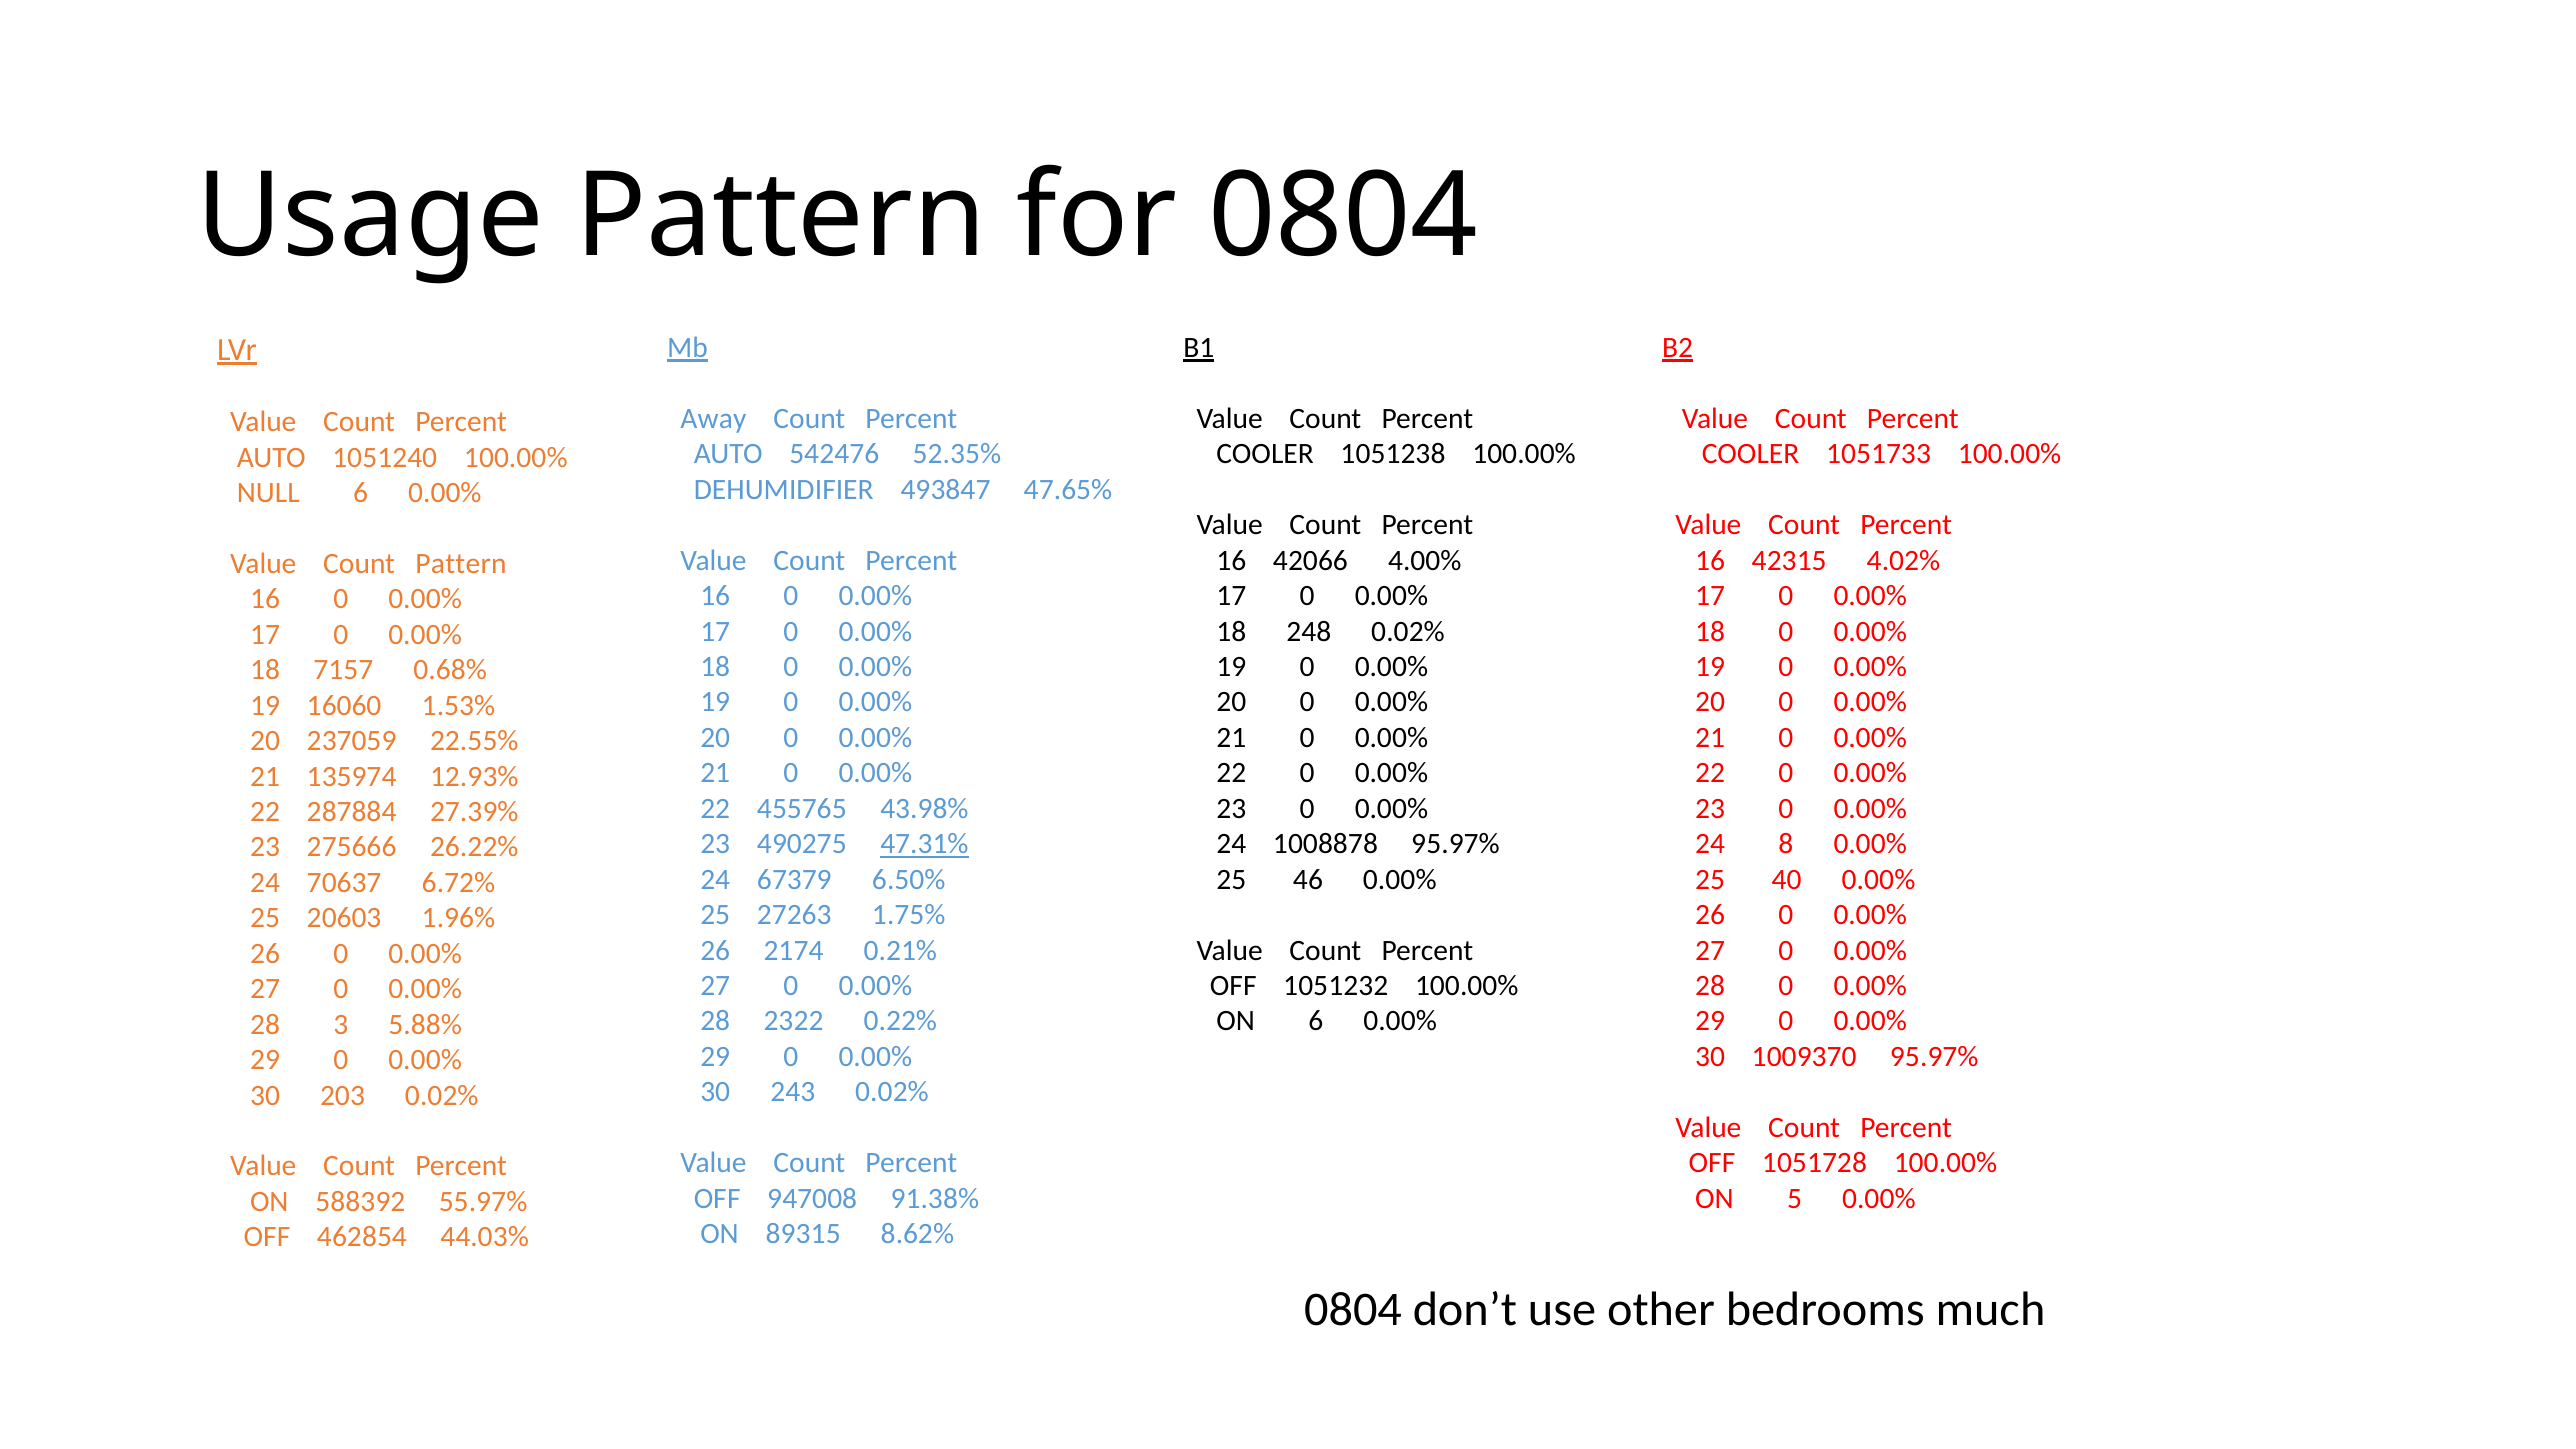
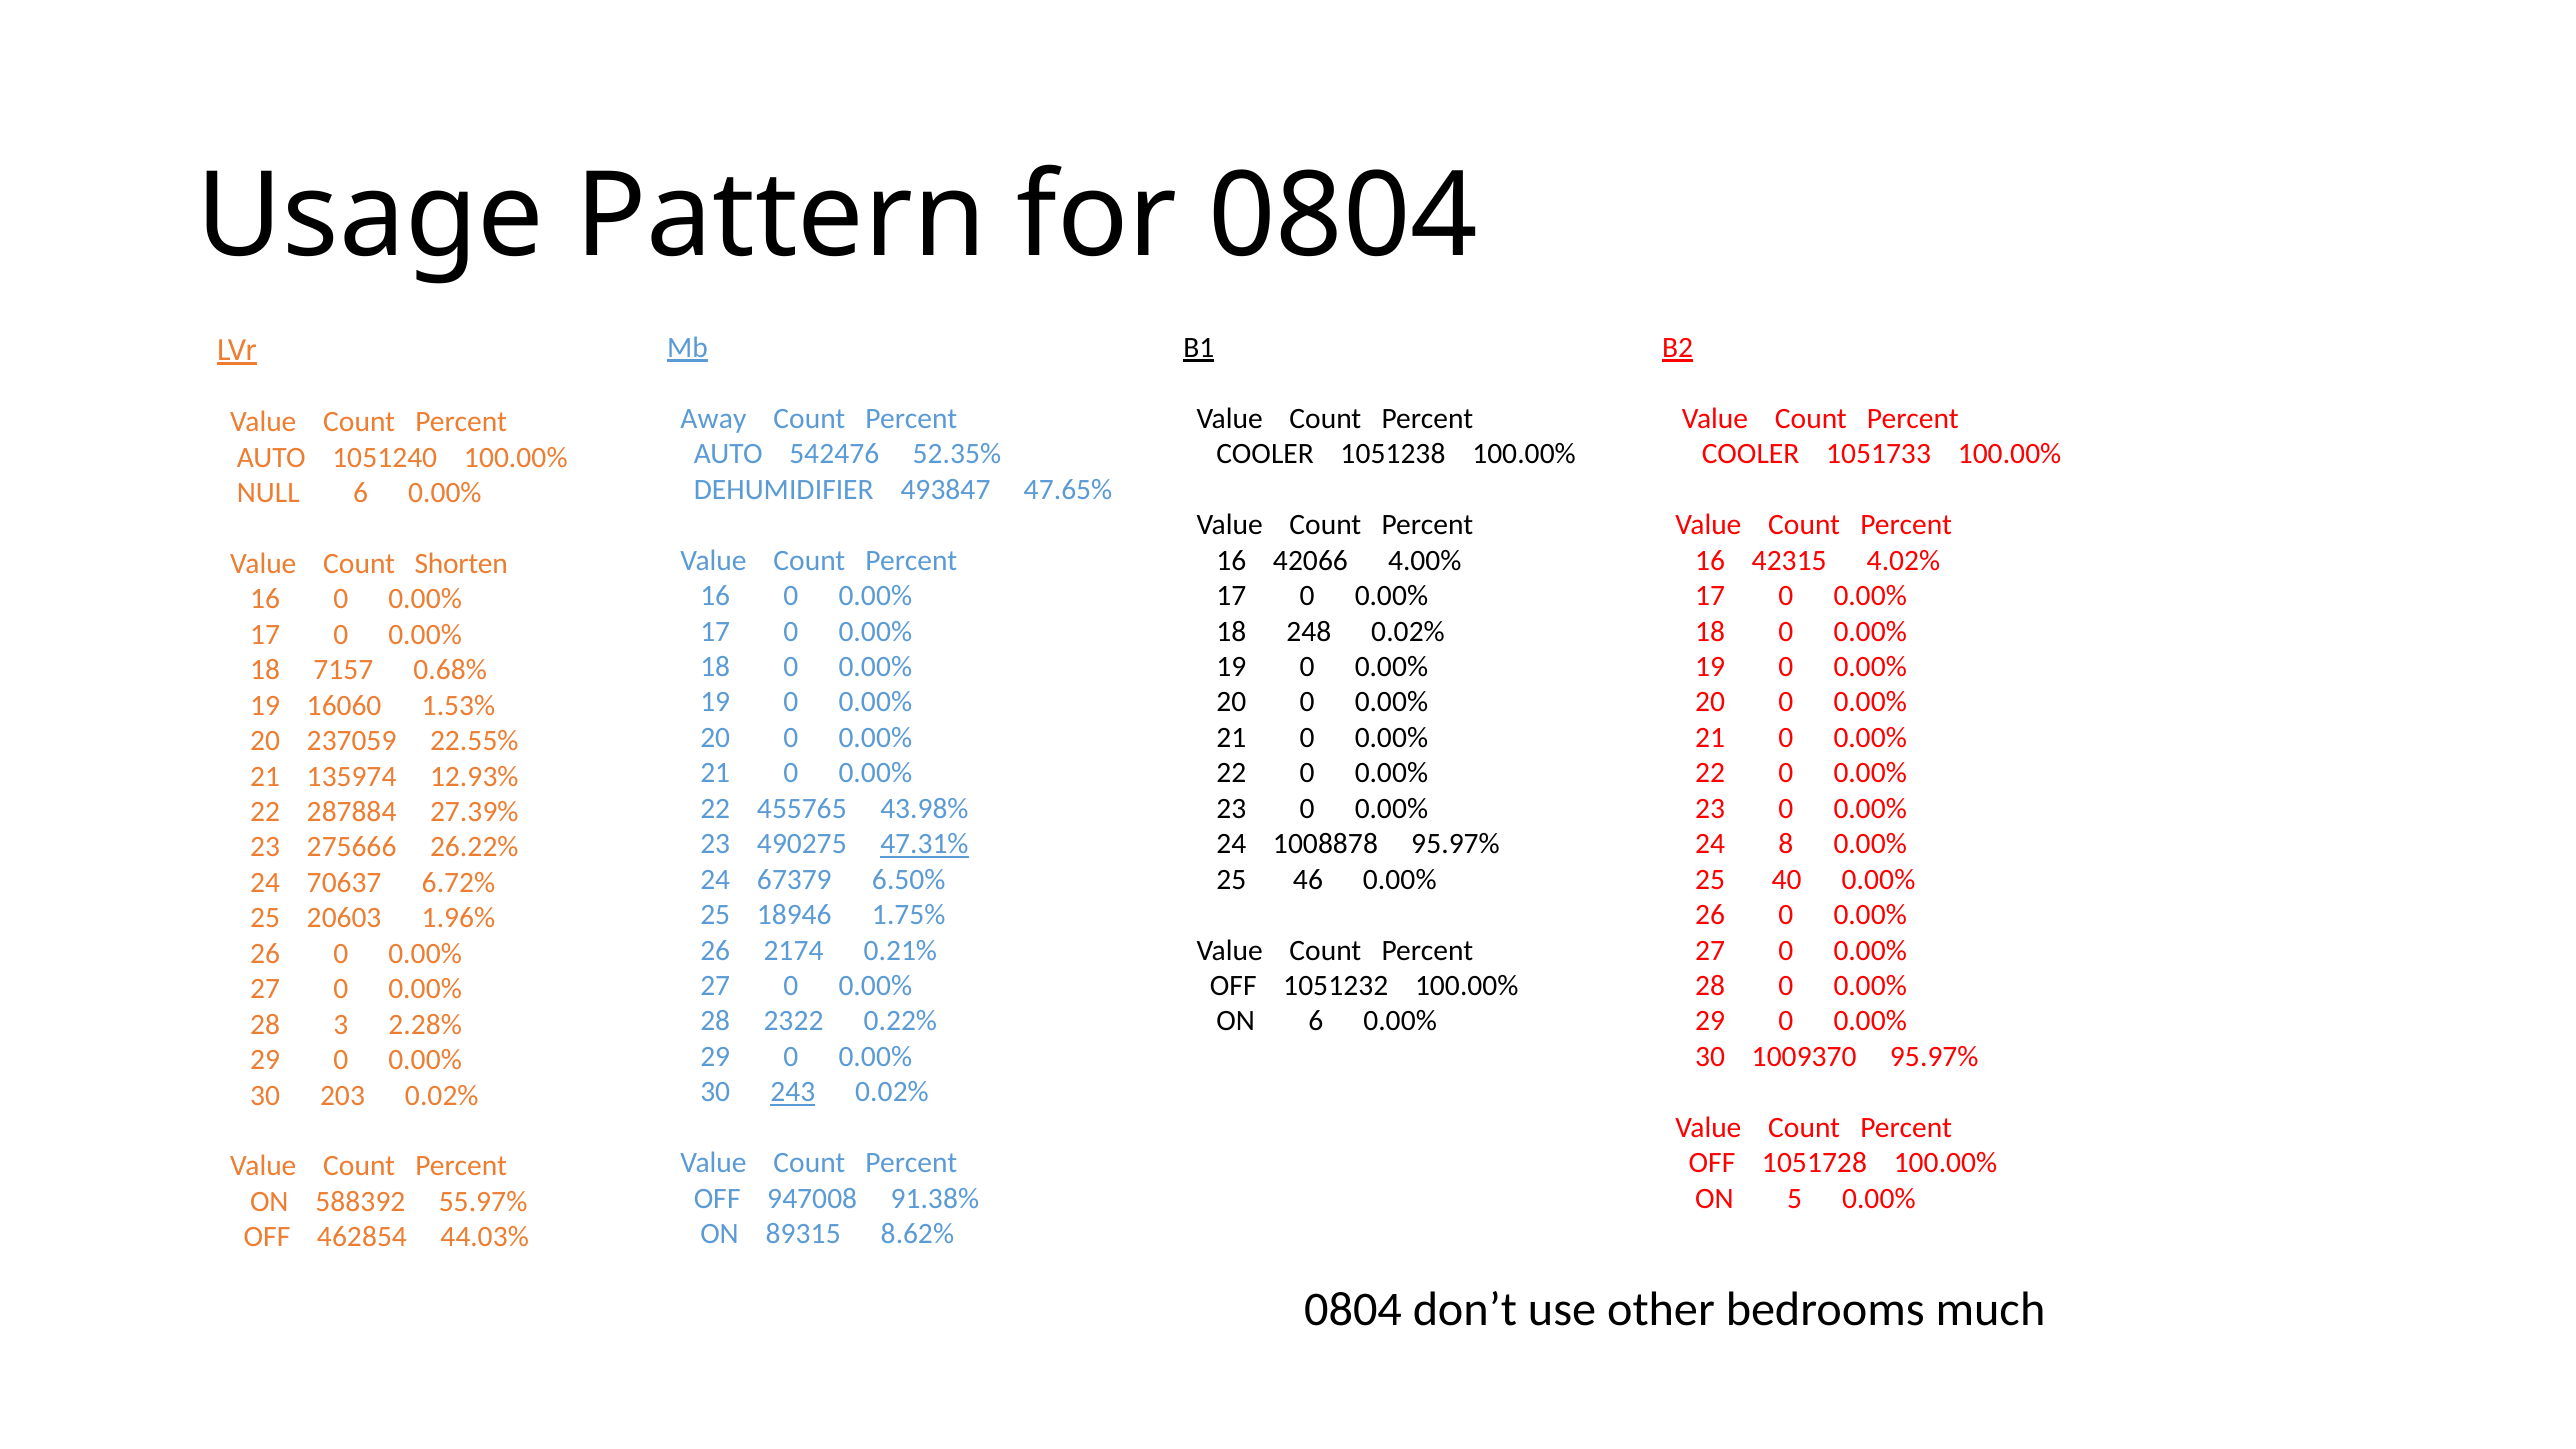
Count Pattern: Pattern -> Shorten (461, 564)
27263: 27263 -> 18946 (794, 915)
5.88%: 5.88% -> 2.28% (425, 1024)
243 underline: none -> present (793, 1092)
